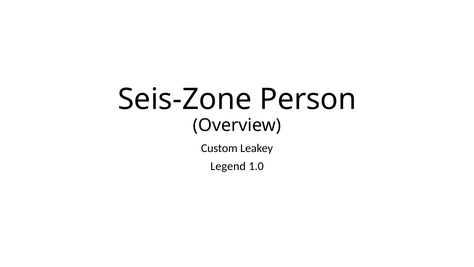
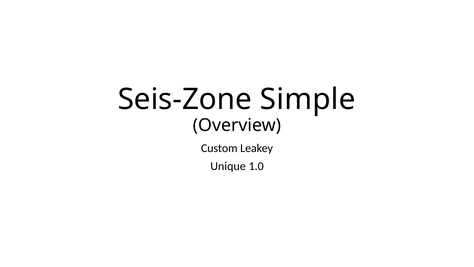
Person: Person -> Simple (308, 99)
Legend: Legend -> Unique (228, 166)
